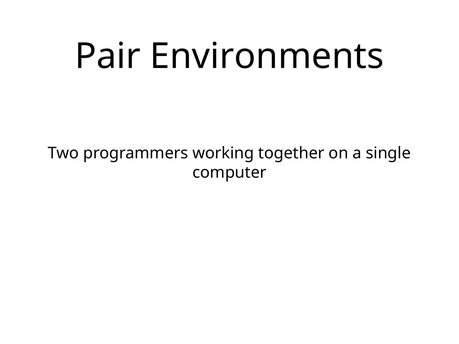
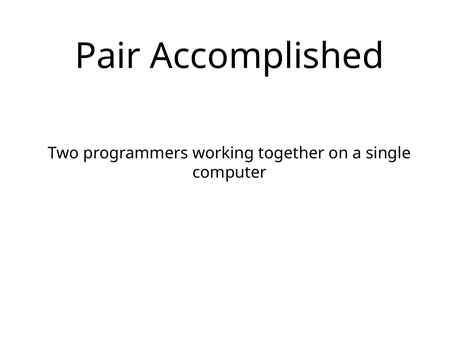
Environments: Environments -> Accomplished (267, 56)
